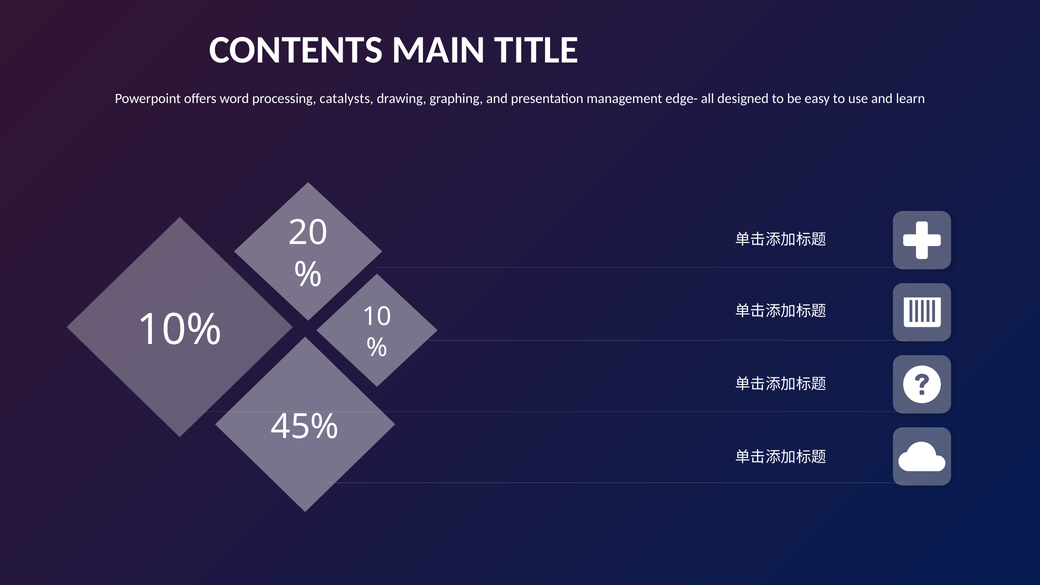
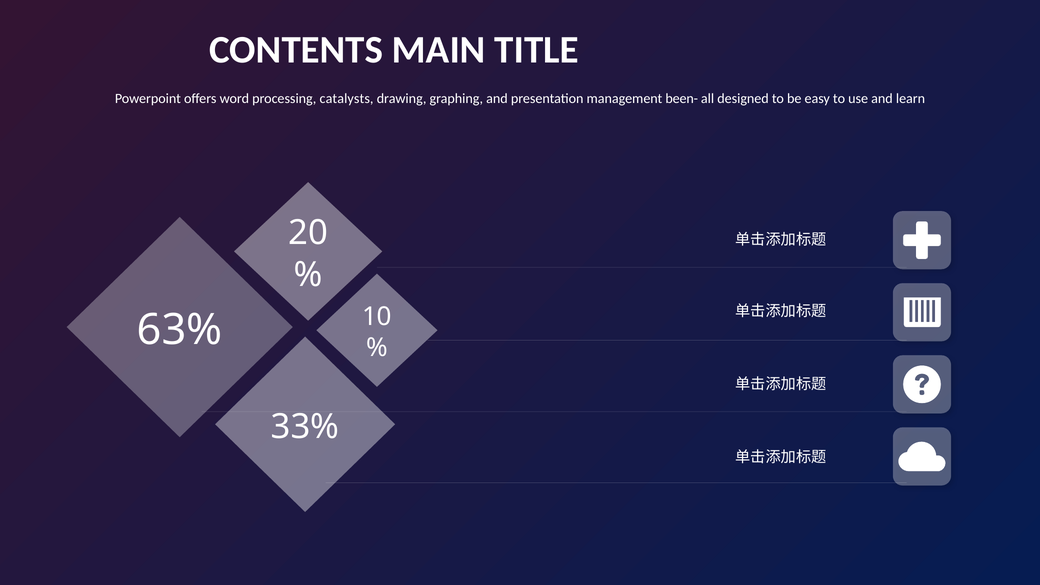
edge-: edge- -> been- (682, 99)
10%: 10% -> 63% (180, 330)
45%: 45% -> 33% (305, 427)
